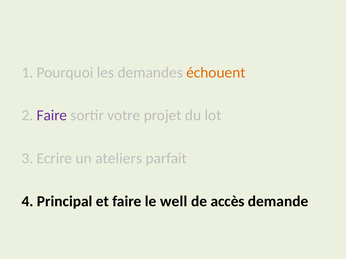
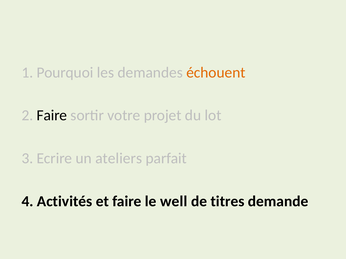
Faire colour: purple -> black (52, 116)
Principal: Principal -> Activités (65, 202)
accès: accès -> titres (228, 202)
